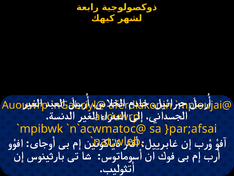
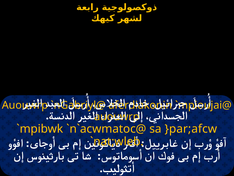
}par;afsai: }par;afsai -> }par;afcw (191, 129)
